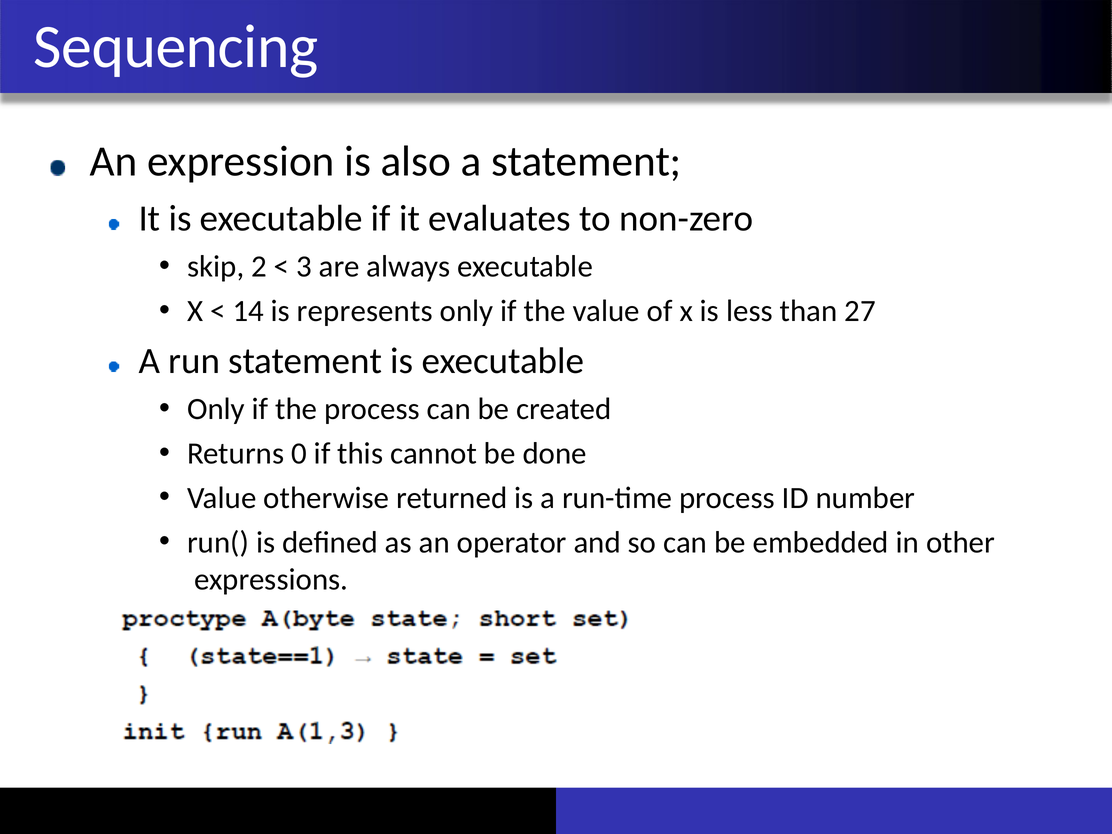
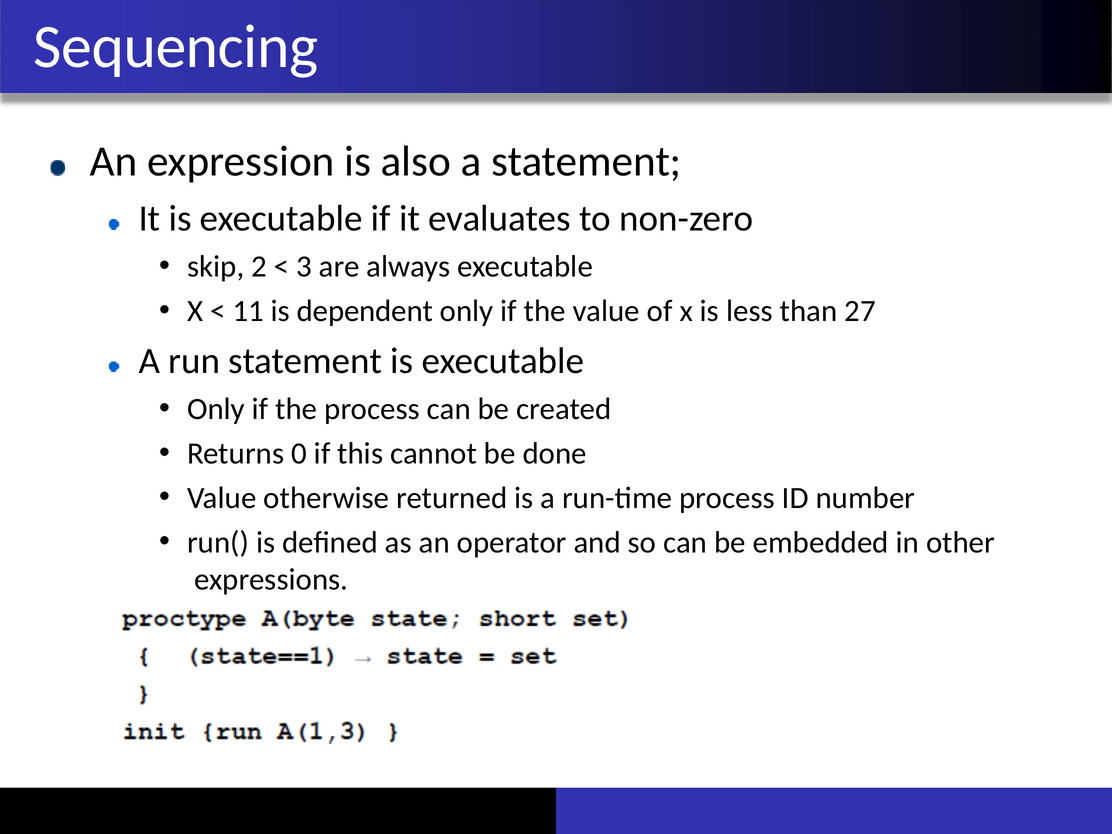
14: 14 -> 11 (248, 311)
represents: represents -> dependent (365, 311)
